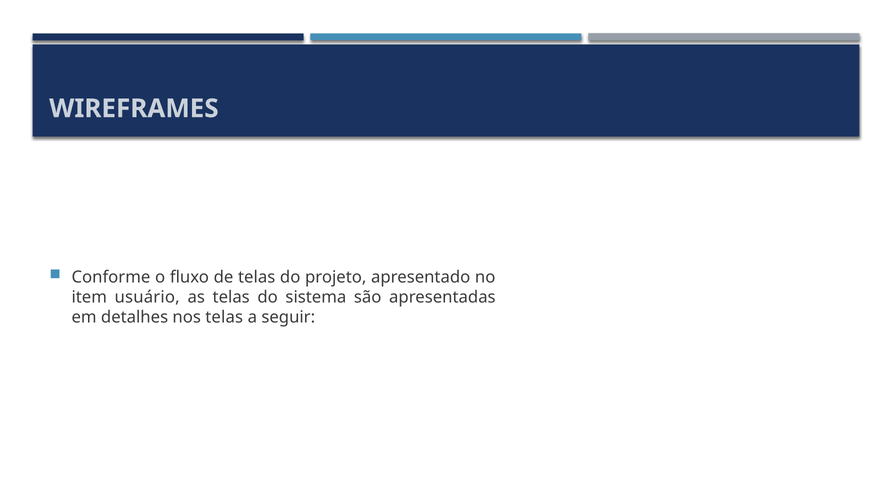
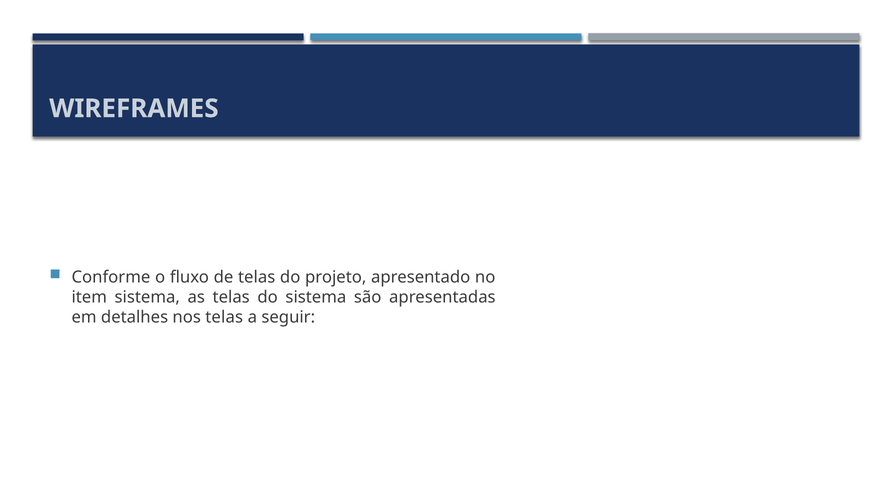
item usuário: usuário -> sistema (147, 297)
